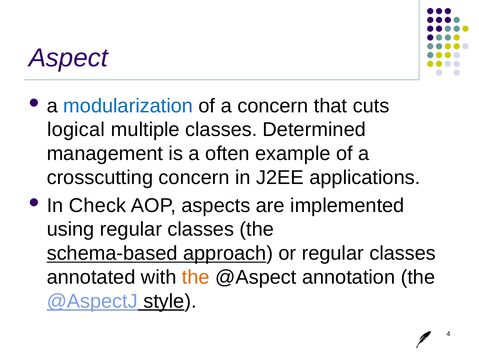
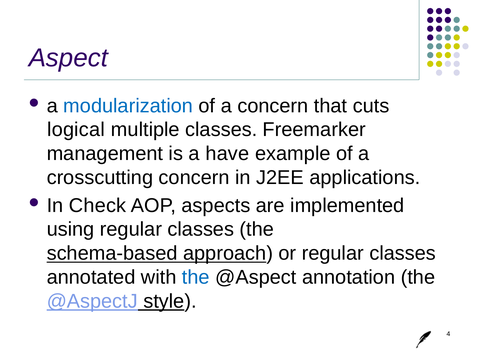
Determined: Determined -> Freemarker (314, 130)
often: often -> have (227, 154)
the colour: orange -> blue (196, 277)
